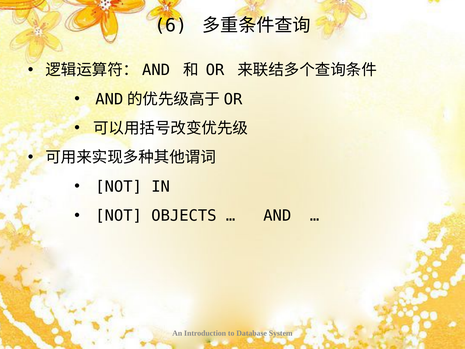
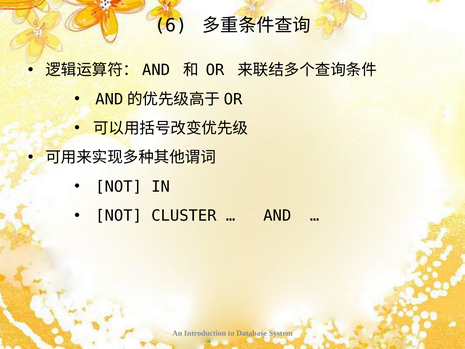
OBJECTS: OBJECTS -> CLUSTER (184, 216)
